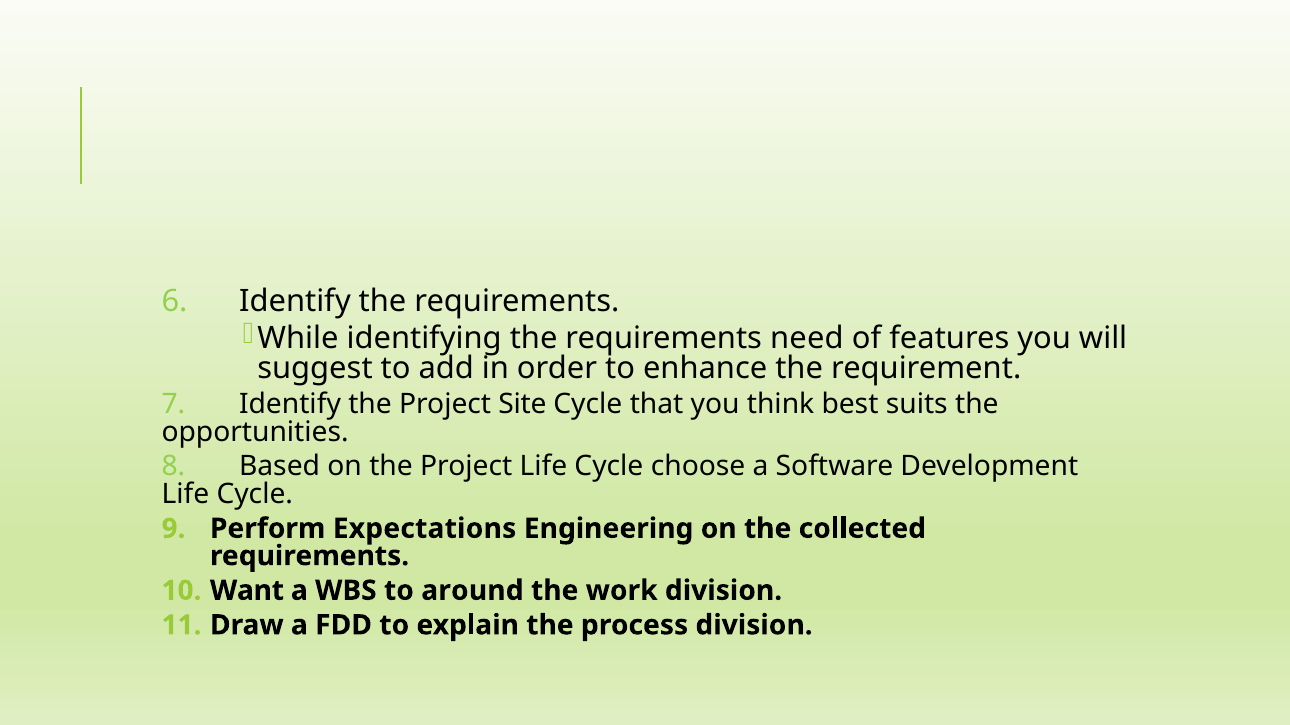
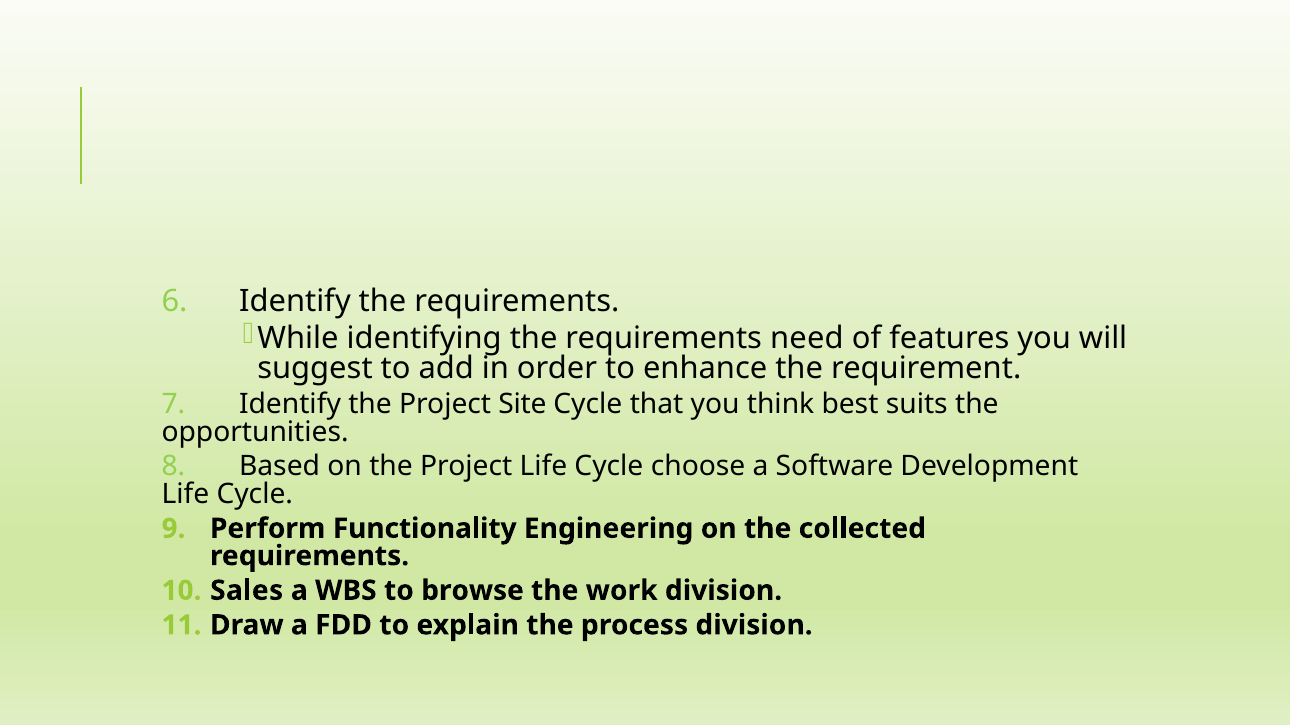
Expectations: Expectations -> Functionality (425, 529)
Want: Want -> Sales (247, 591)
around: around -> browse (473, 591)
